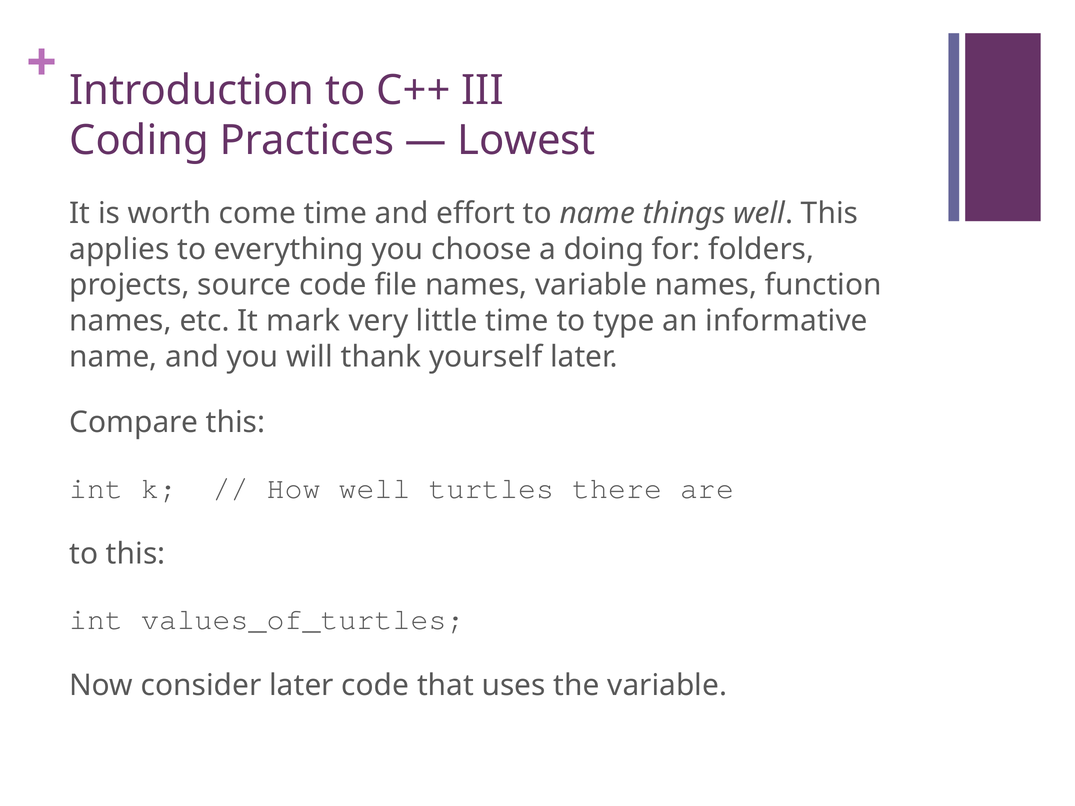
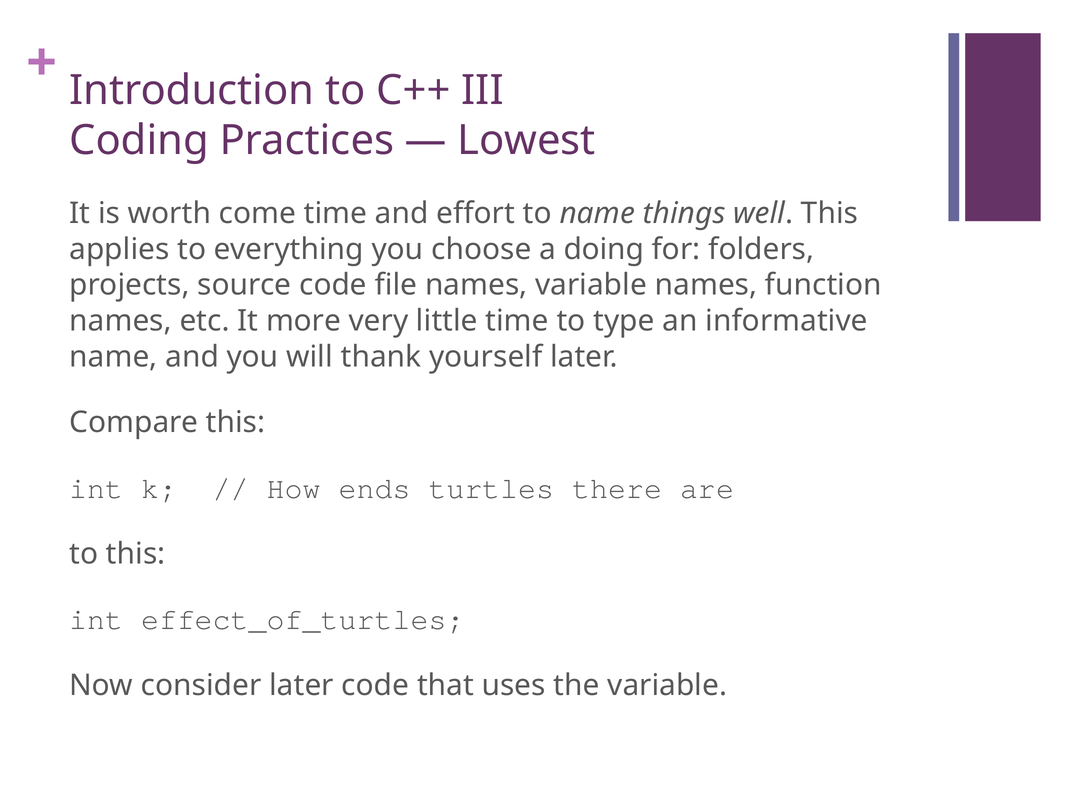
mark: mark -> more (303, 321)
How well: well -> ends (375, 488)
values_of_turtles: values_of_turtles -> effect_of_turtles (303, 620)
